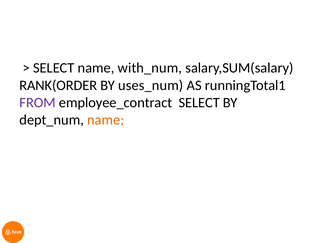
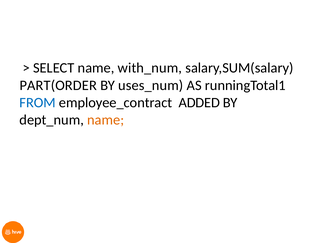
RANK(ORDER: RANK(ORDER -> PART(ORDER (58, 85)
FROM colour: purple -> blue (38, 103)
employee_contract SELECT: SELECT -> ADDED (199, 103)
